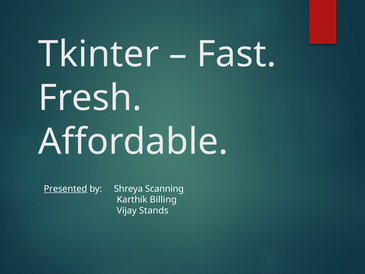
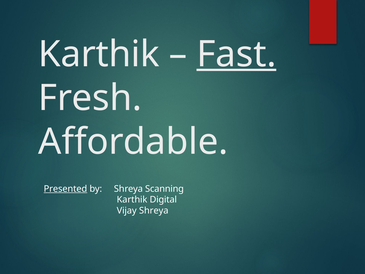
Tkinter: Tkinter -> Karthik (99, 54)
Fast underline: none -> present (236, 54)
Billing: Billing -> Digital (163, 200)
Vijay Stands: Stands -> Shreya (154, 210)
